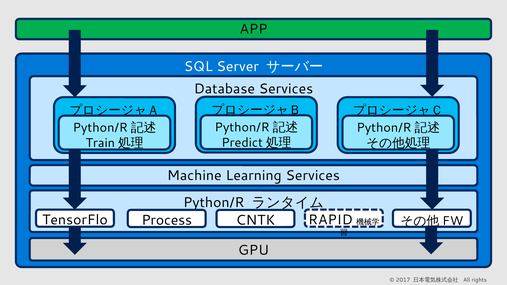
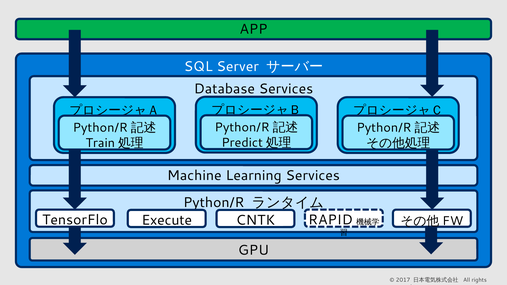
Process: Process -> Execute (167, 220)
